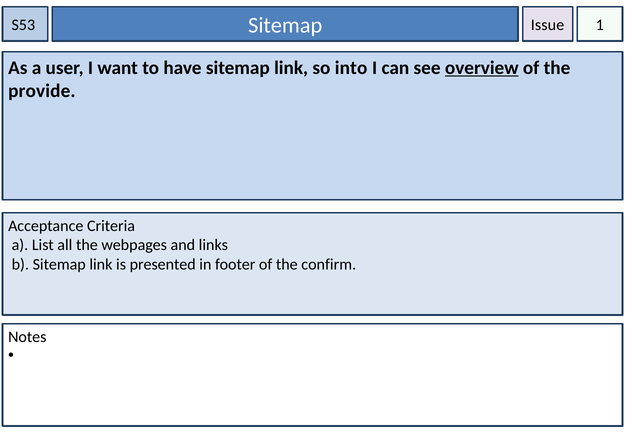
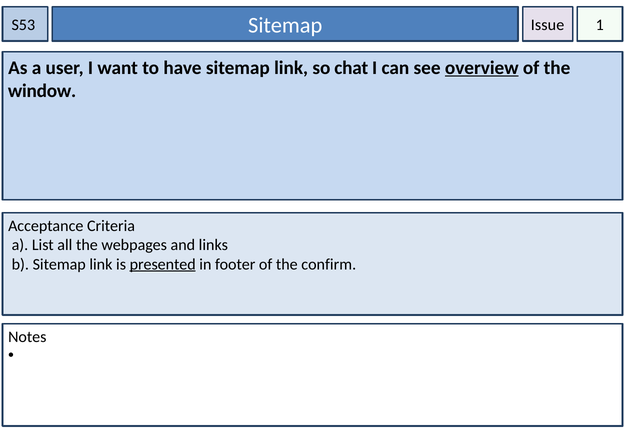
into: into -> chat (351, 68)
provide: provide -> window (42, 91)
presented underline: none -> present (163, 264)
